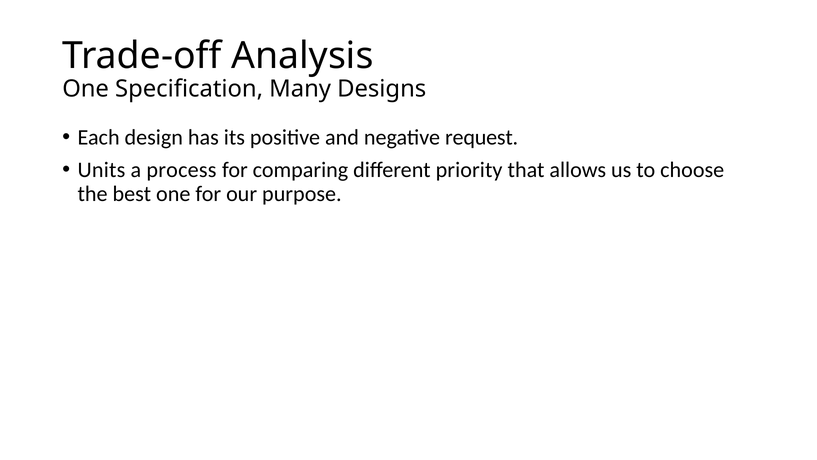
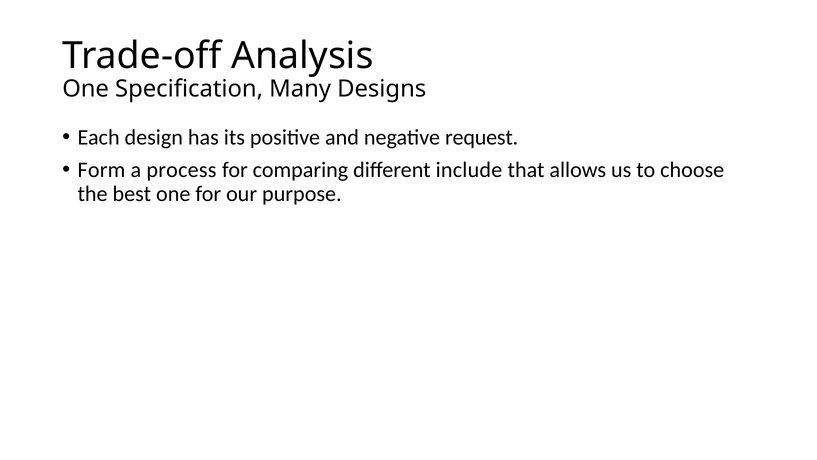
Units: Units -> Form (101, 170)
priority: priority -> include (469, 170)
